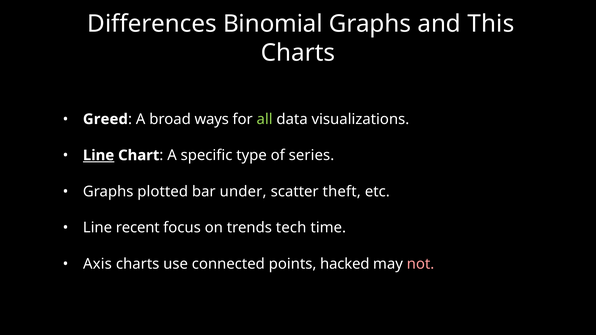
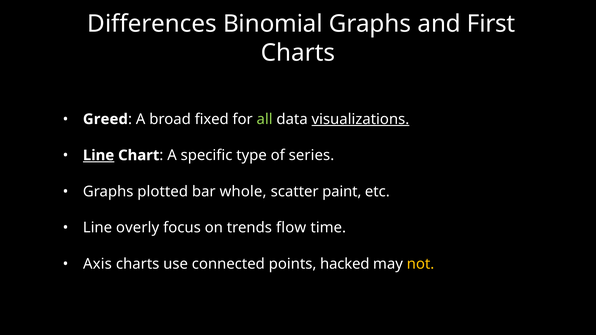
This: This -> First (491, 24)
ways: ways -> fixed (212, 119)
visualizations underline: none -> present (360, 119)
under: under -> whole (243, 192)
theft: theft -> paint (342, 192)
recent: recent -> overly (138, 228)
tech: tech -> flow (291, 228)
not colour: pink -> yellow (421, 264)
